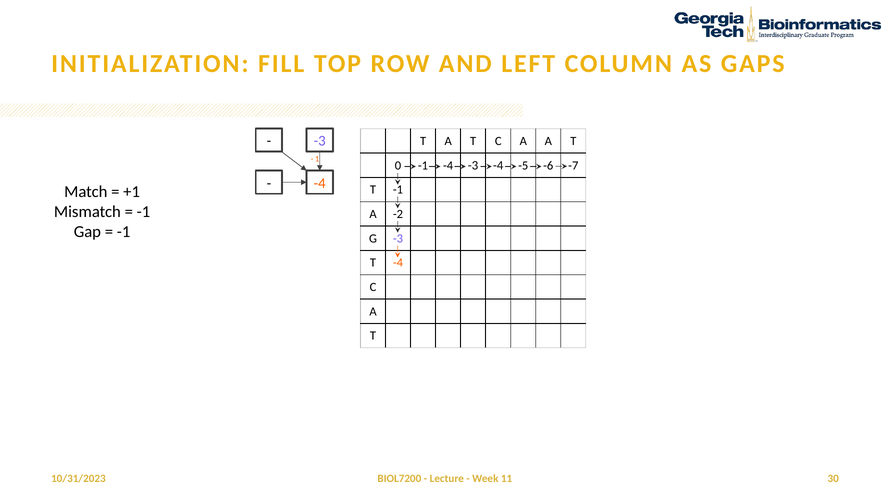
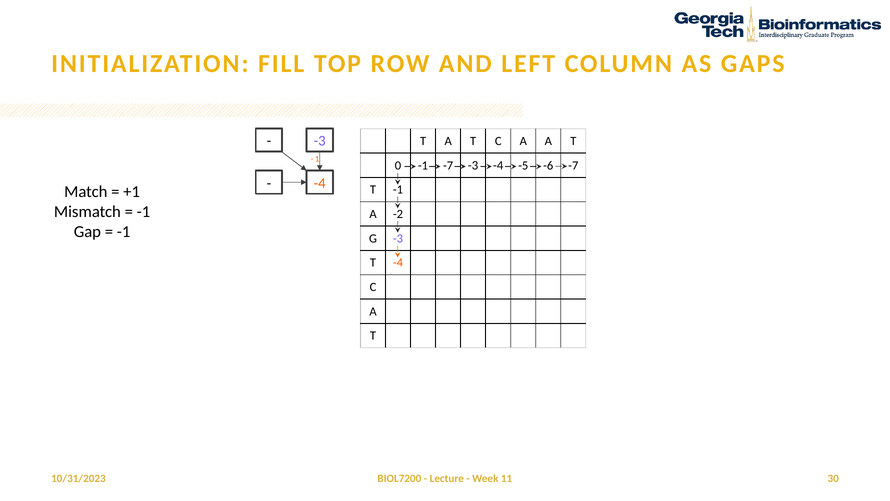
-1 -4: -4 -> -7 (448, 165)
